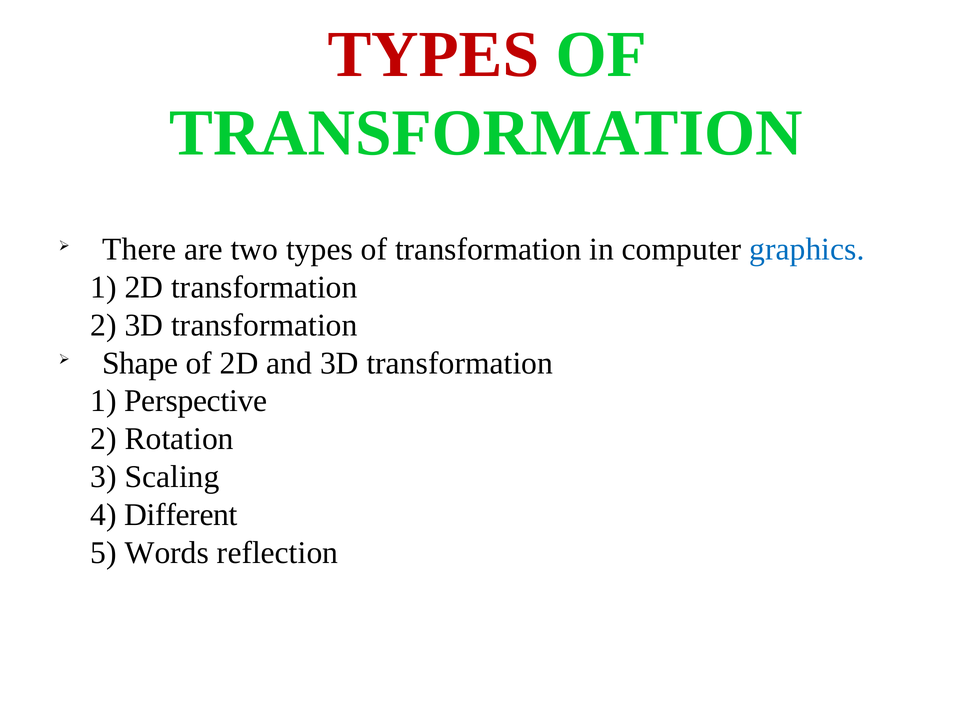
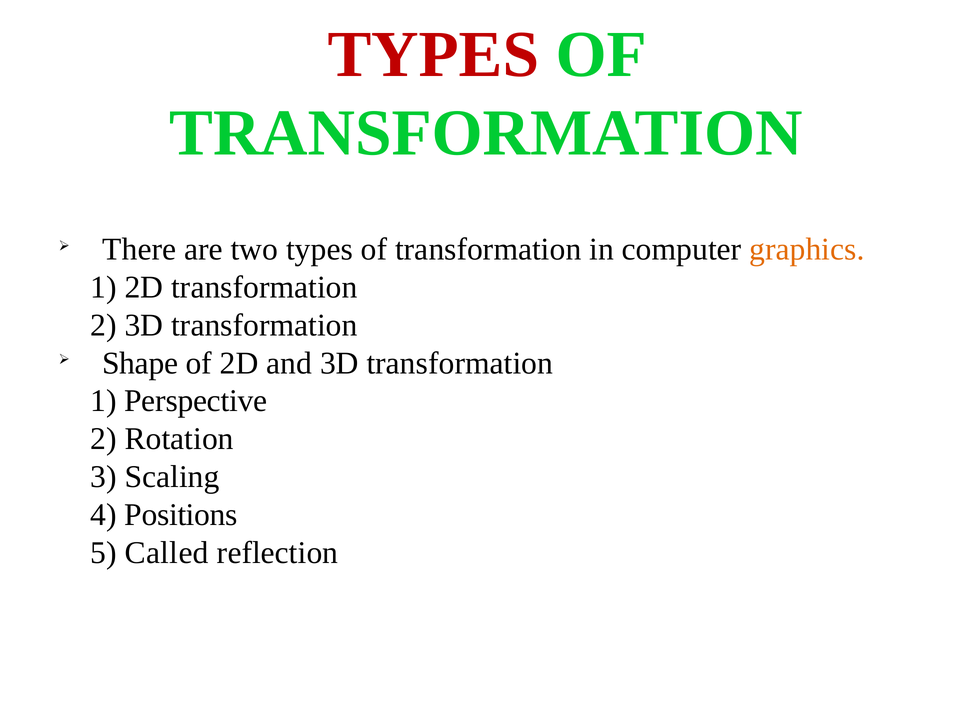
graphics colour: blue -> orange (807, 249)
Different: Different -> Positions (181, 515)
Words: Words -> Called (167, 553)
